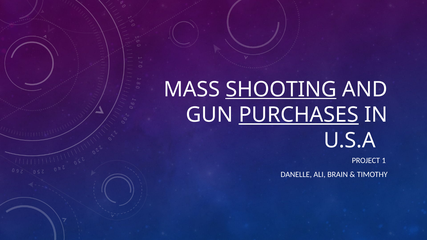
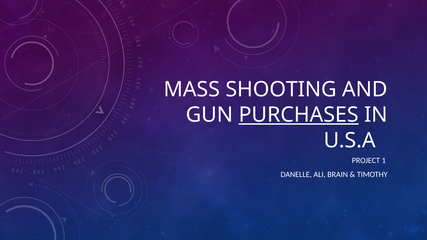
SHOOTING underline: present -> none (281, 89)
